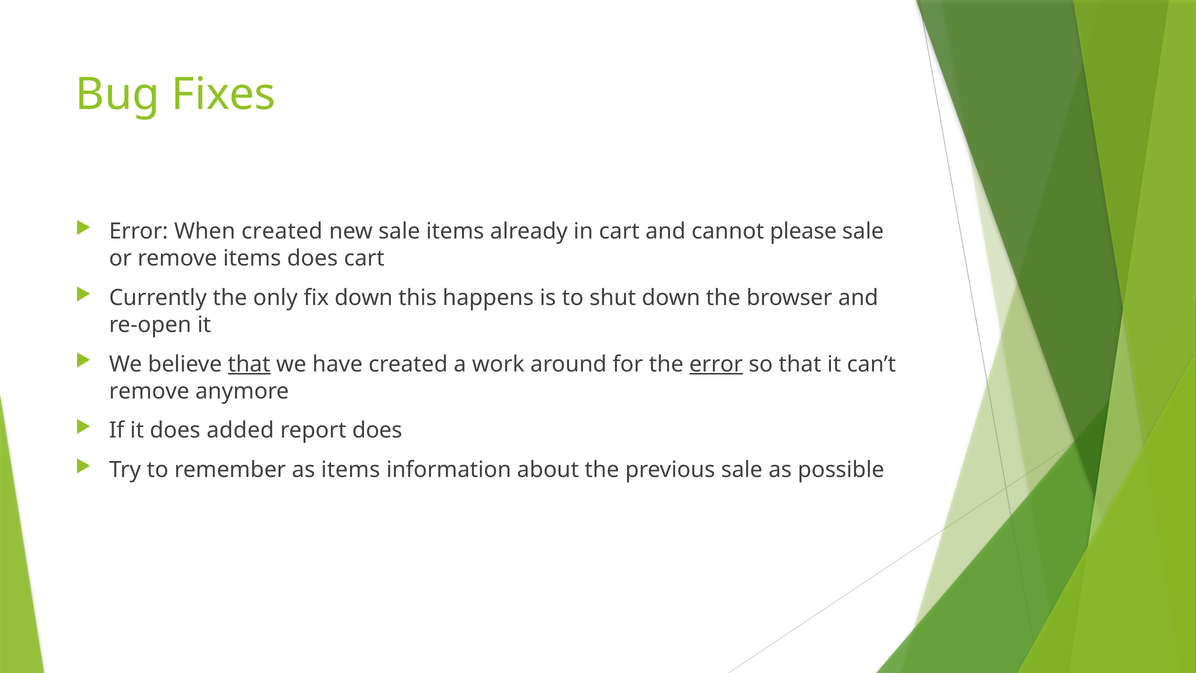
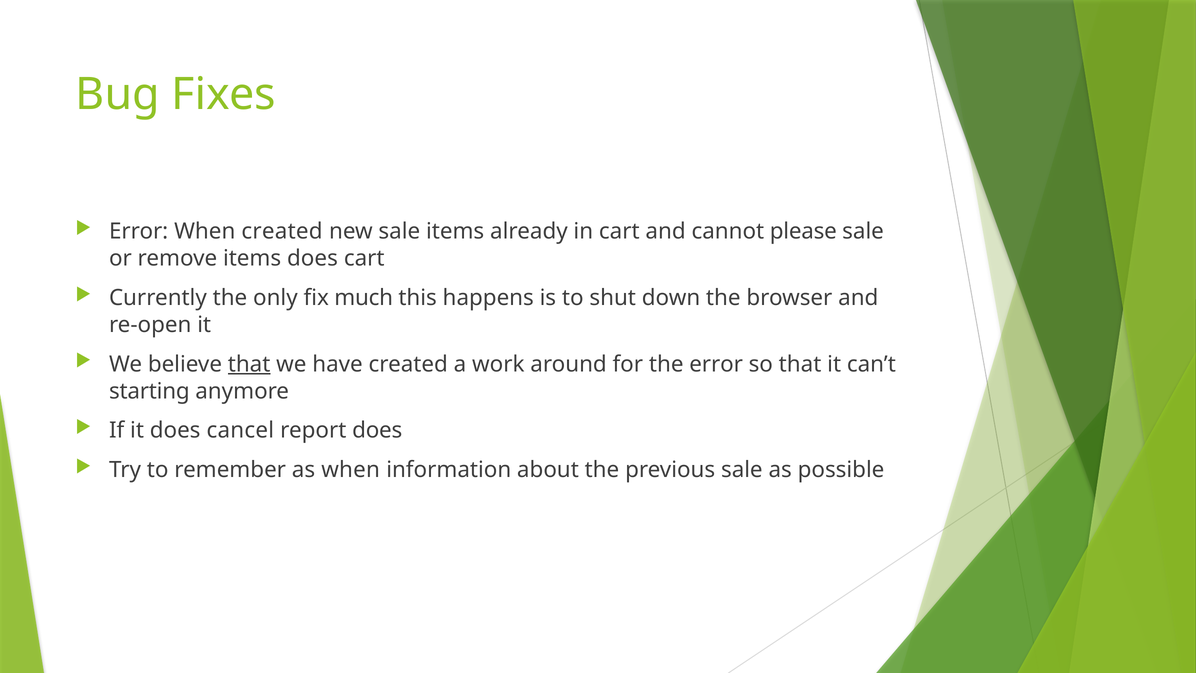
fix down: down -> much (364, 298)
error underline: present -> none (716, 364)
remove: remove -> starting (149, 391)
added: added -> cancel (240, 430)
as items: items -> when (351, 470)
